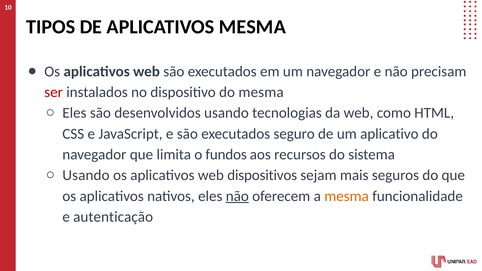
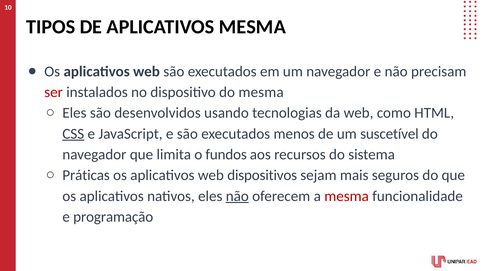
CSS underline: none -> present (73, 134)
seguro: seguro -> menos (294, 134)
aplicativo: aplicativo -> suscetível (389, 134)
Usando: Usando -> Práticas (86, 175)
mesma colour: orange -> red (347, 196)
autenticação: autenticação -> programação (113, 217)
